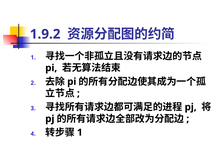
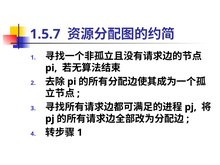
1.9.2: 1.9.2 -> 1.5.7 (45, 34)
